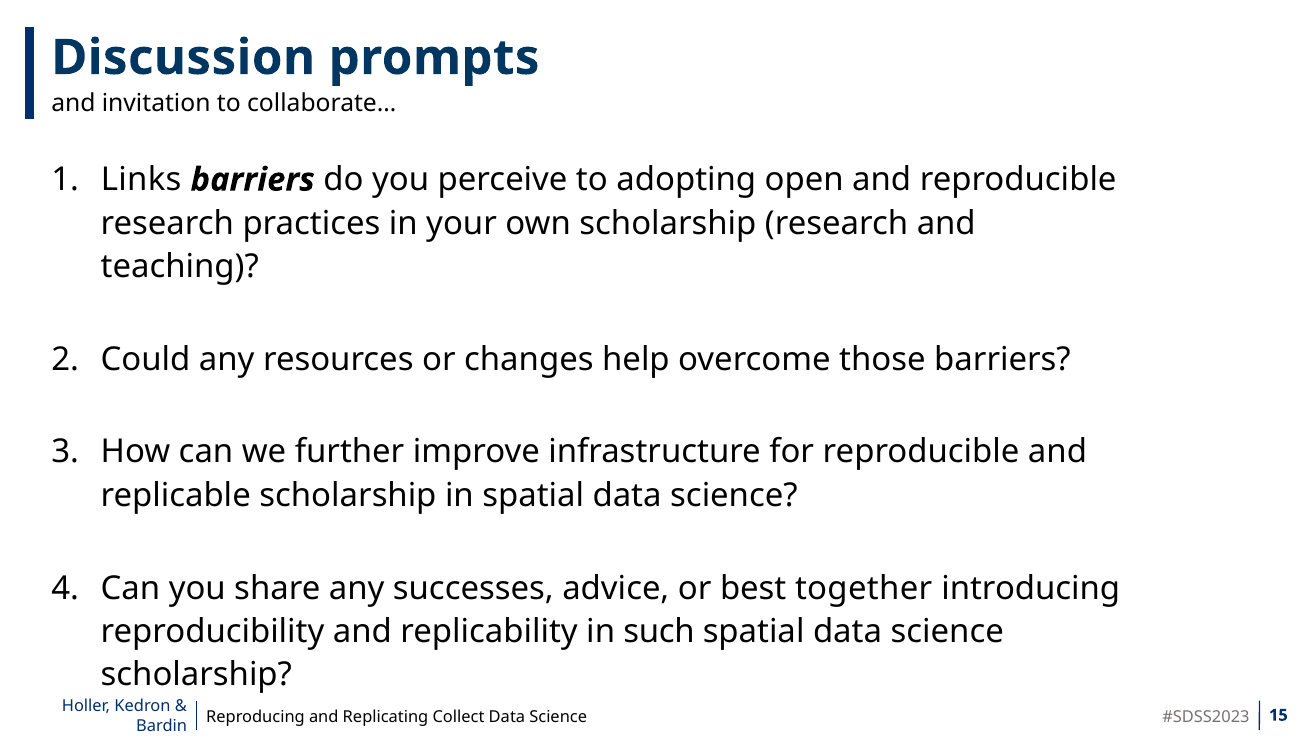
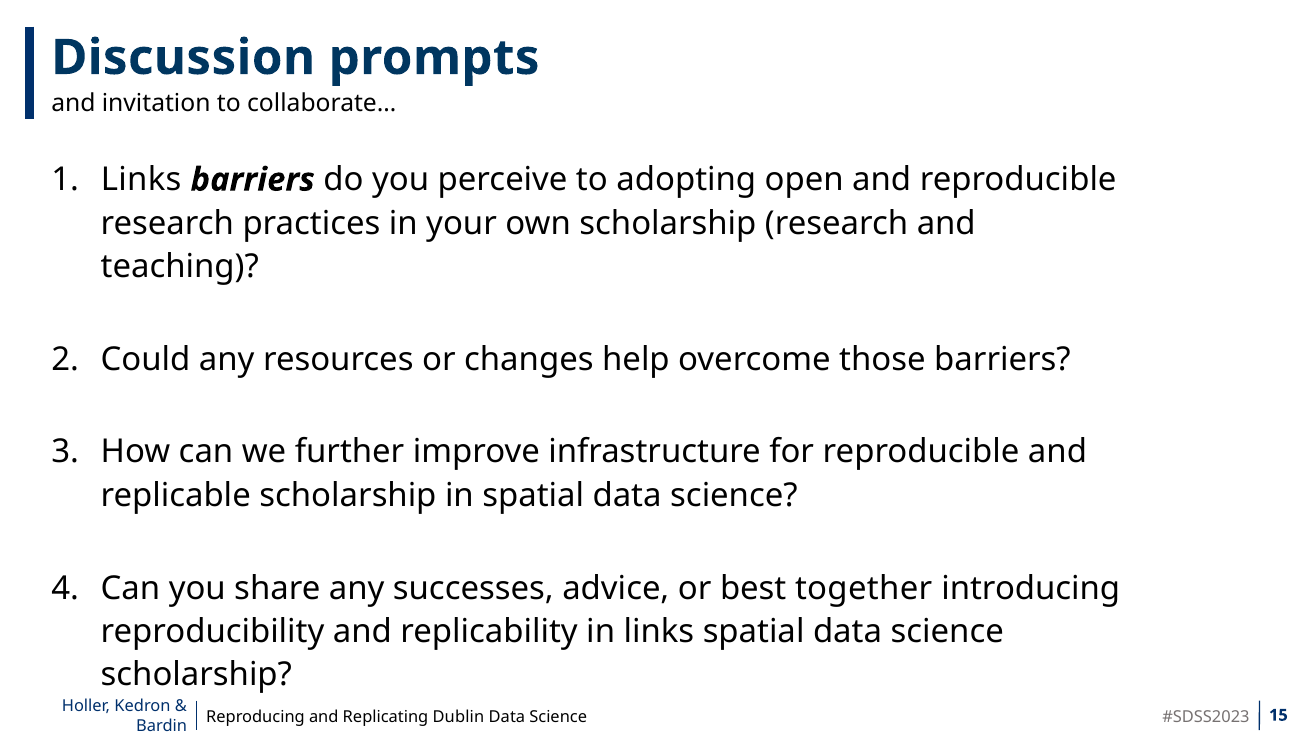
in such: such -> links (659, 632)
Collect: Collect -> Dublin (458, 717)
